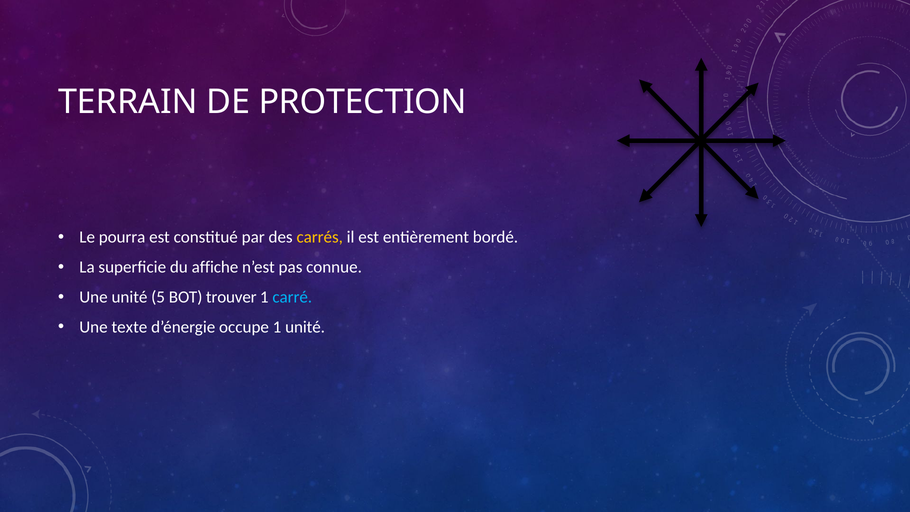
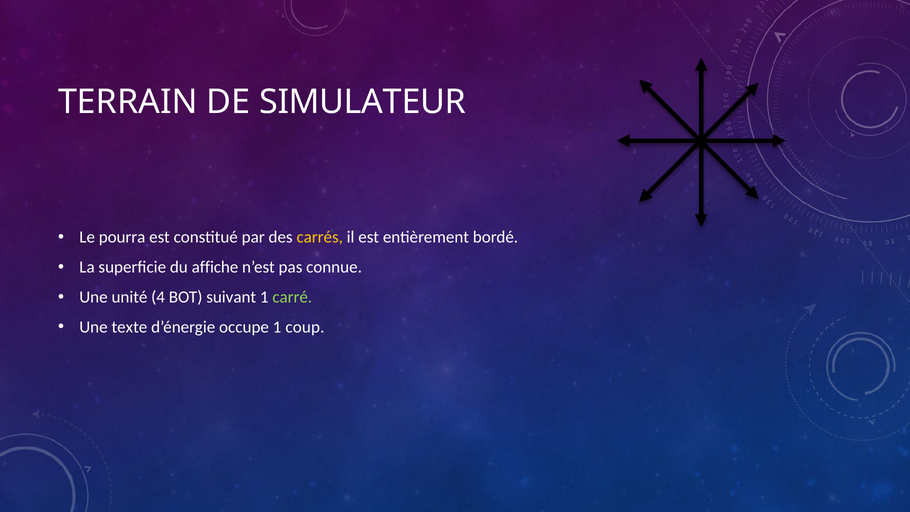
PROTECTION: PROTECTION -> SIMULATEUR (363, 102)
5: 5 -> 4 (158, 297)
trouver: trouver -> suivant (231, 297)
carré colour: light blue -> light green (292, 297)
1 unité: unité -> coup (305, 327)
